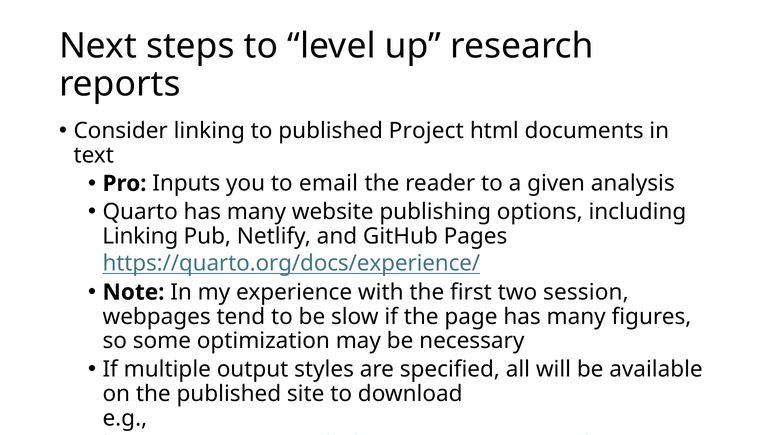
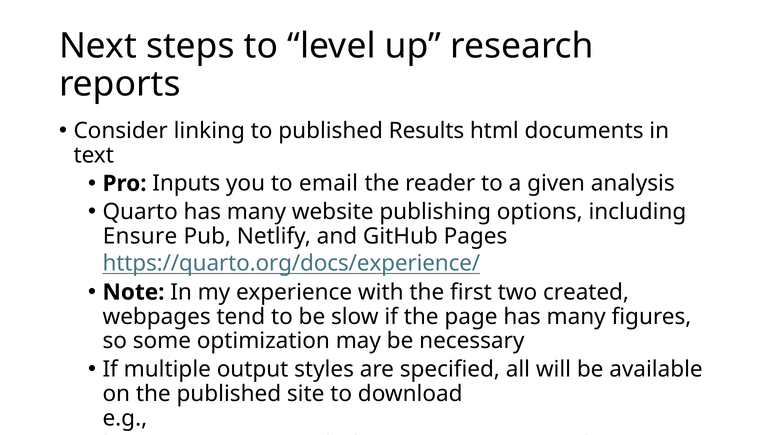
Project: Project -> Results (426, 131)
Linking: Linking -> Ensure (140, 236)
session: session -> created (586, 292)
